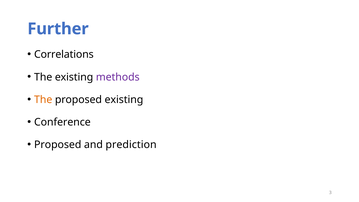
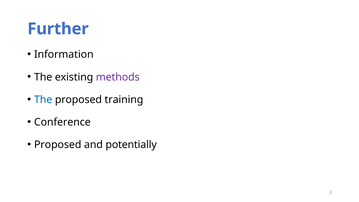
Correlations: Correlations -> Information (64, 55)
The colour: orange -> blue (43, 100)
proposed existing: existing -> training (124, 100)
prediction: prediction -> potentially (131, 145)
